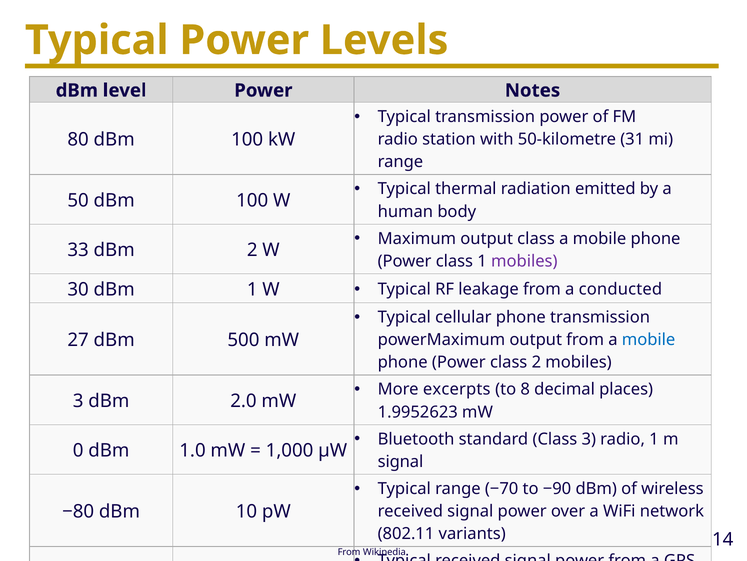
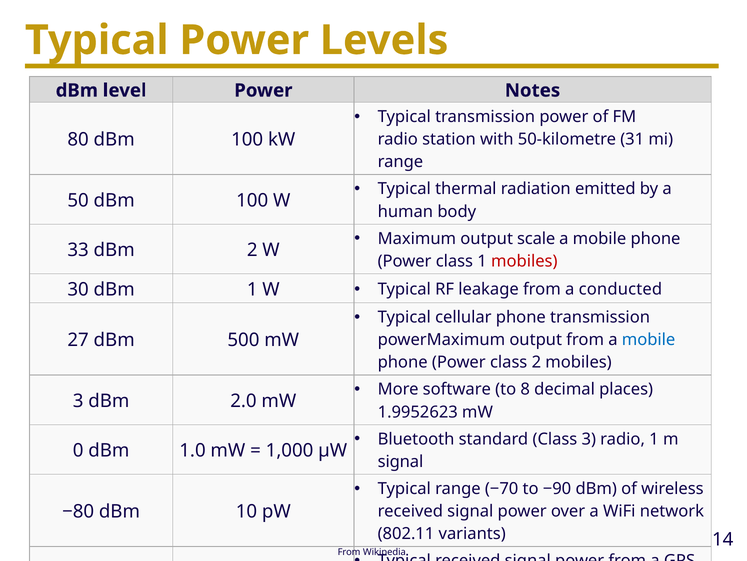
output class: class -> scale (536, 238)
mobiles colour: purple -> red (524, 261)
excerpts: excerpts -> software (457, 389)
